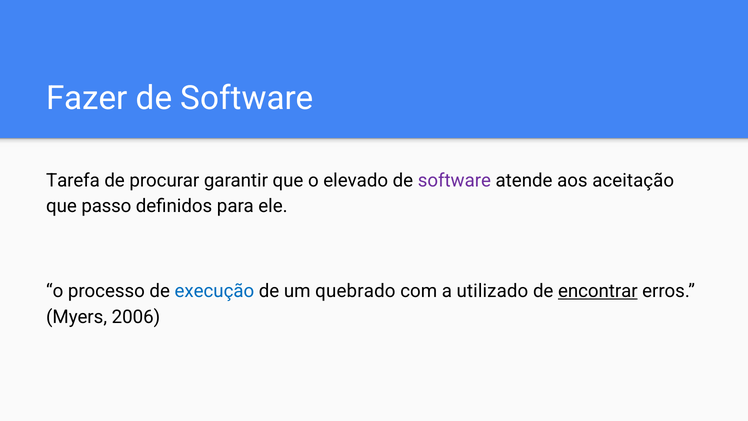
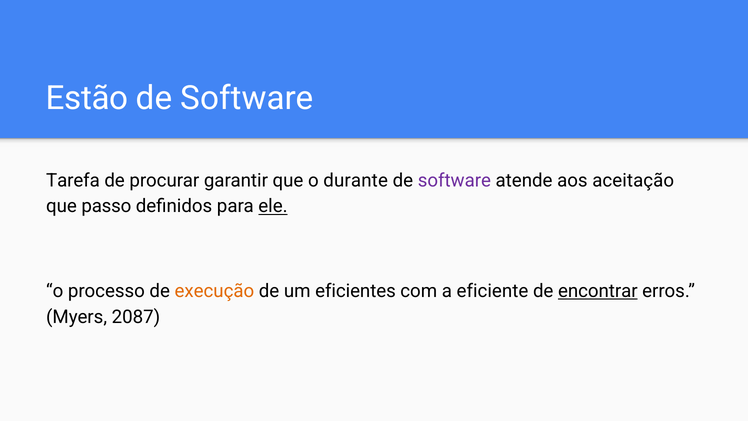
Fazer: Fazer -> Estão (87, 98)
elevado: elevado -> durante (356, 180)
ele underline: none -> present (273, 206)
execução colour: blue -> orange (214, 291)
quebrado: quebrado -> eficientes (355, 291)
utilizado: utilizado -> eficiente (492, 291)
2006: 2006 -> 2087 (136, 317)
